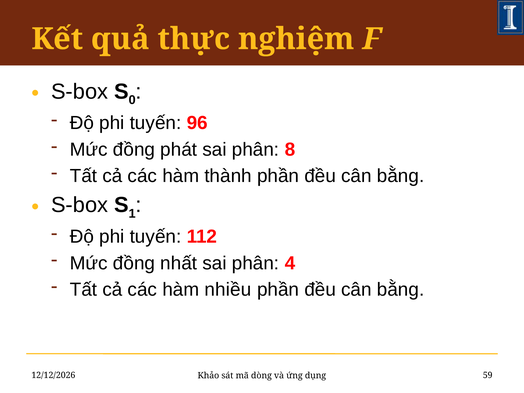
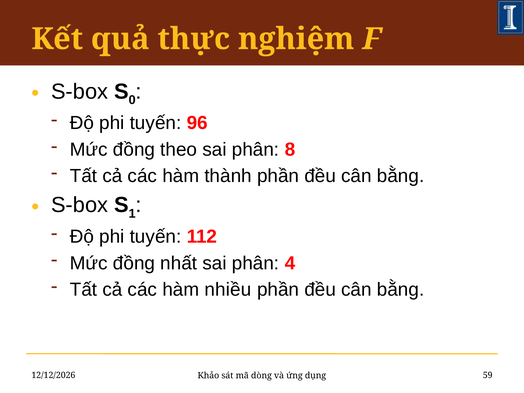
phát: phát -> theo (179, 150)
